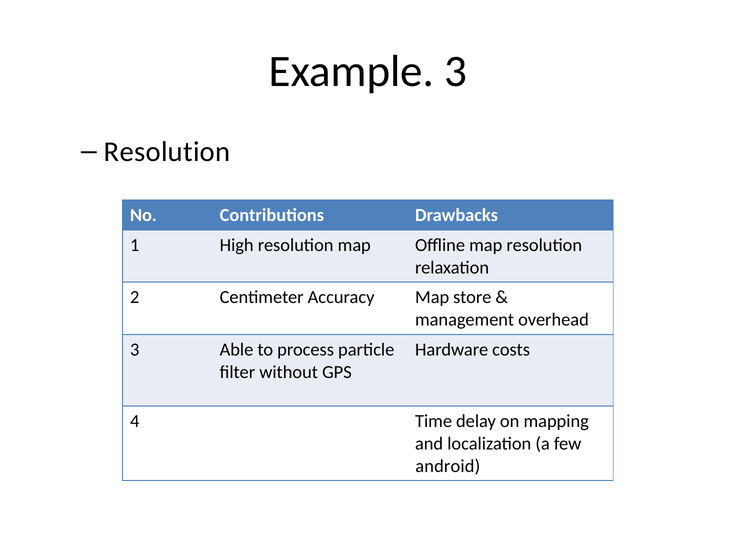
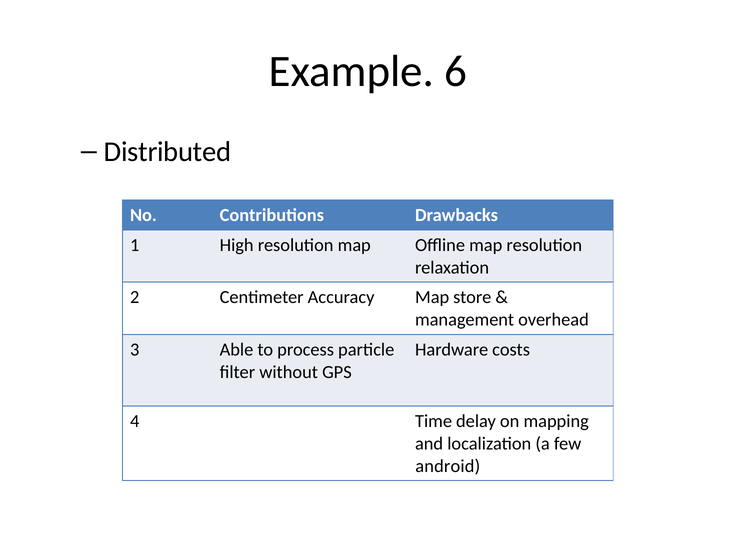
Example 3: 3 -> 6 (456, 71)
Resolution: Resolution -> Distributed (167, 152)
